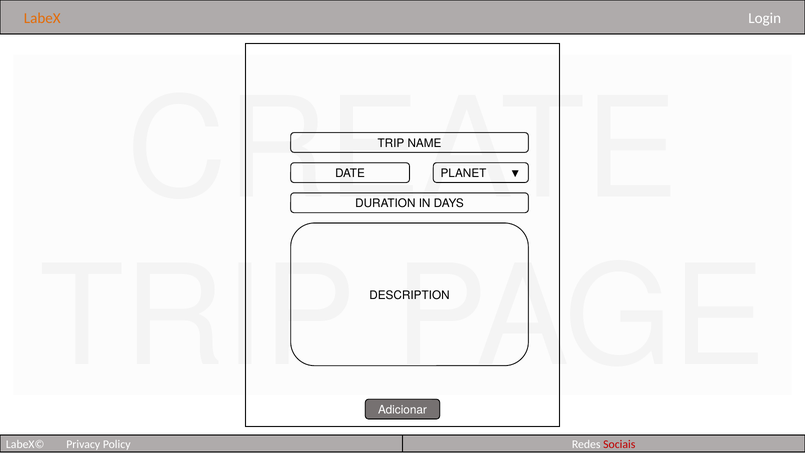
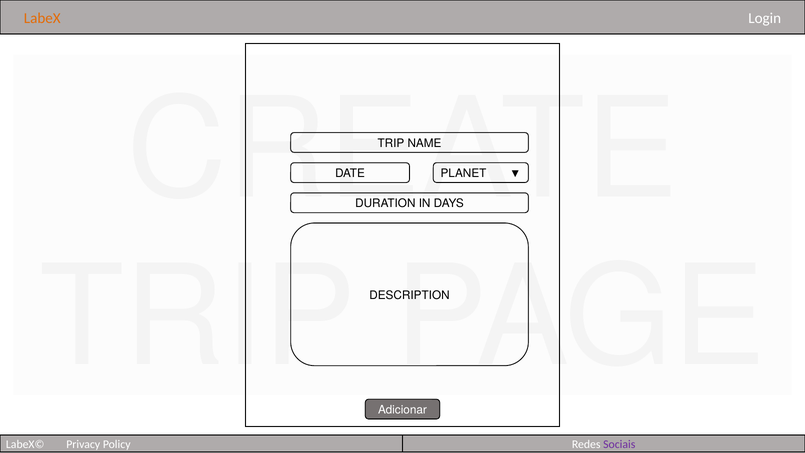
Sociais colour: red -> purple (619, 444)
